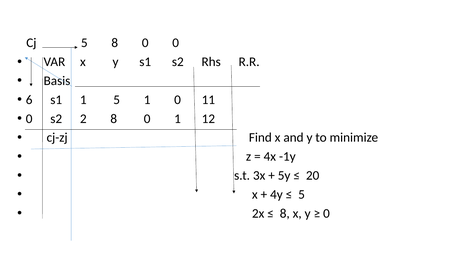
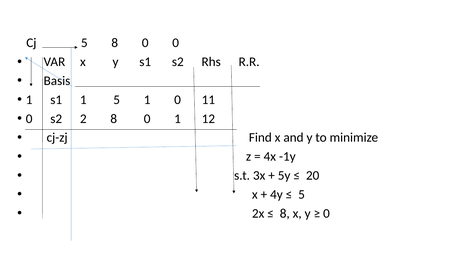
6: 6 -> 1 (29, 100)
